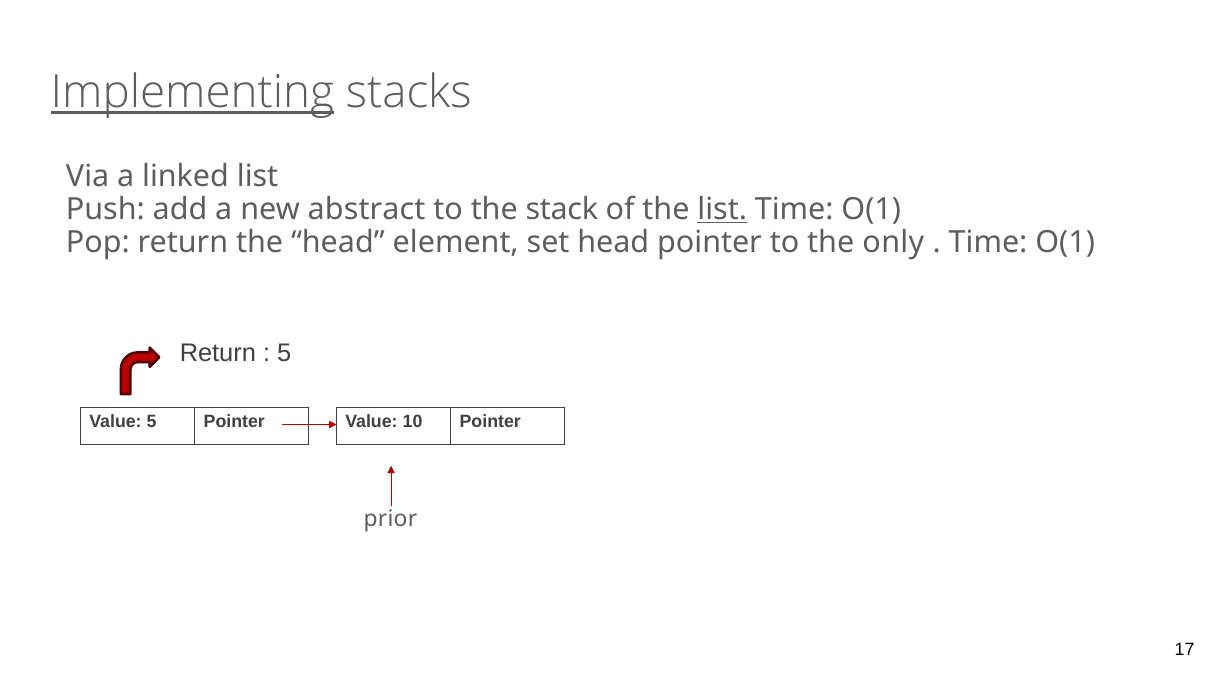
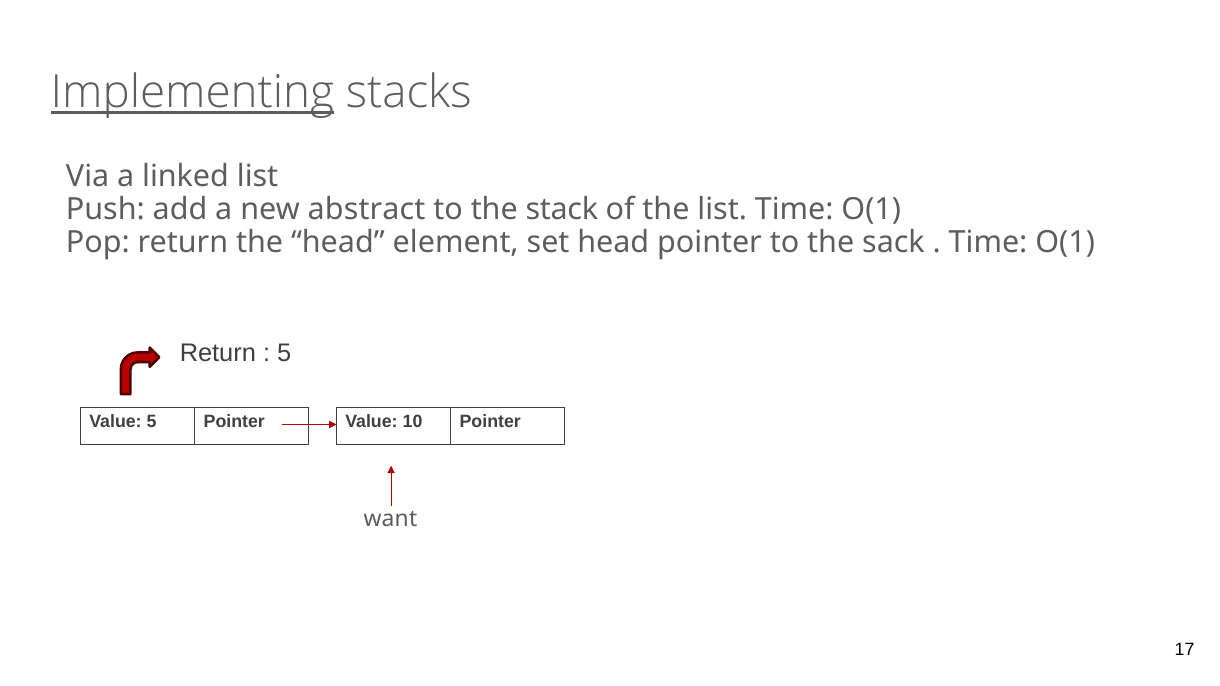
list underline: present -> none (722, 209)
only: only -> sack (893, 242)
prior: prior -> want (390, 519)
